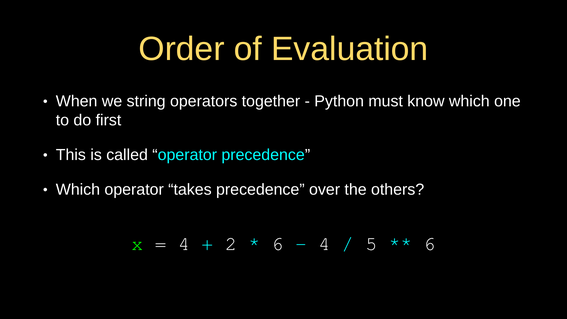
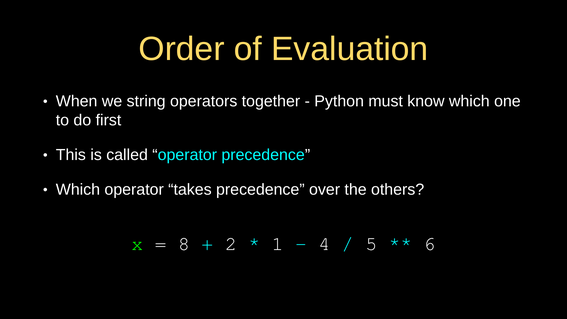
4: 4 -> 8 (184, 244)
6: 6 -> 1 (278, 244)
